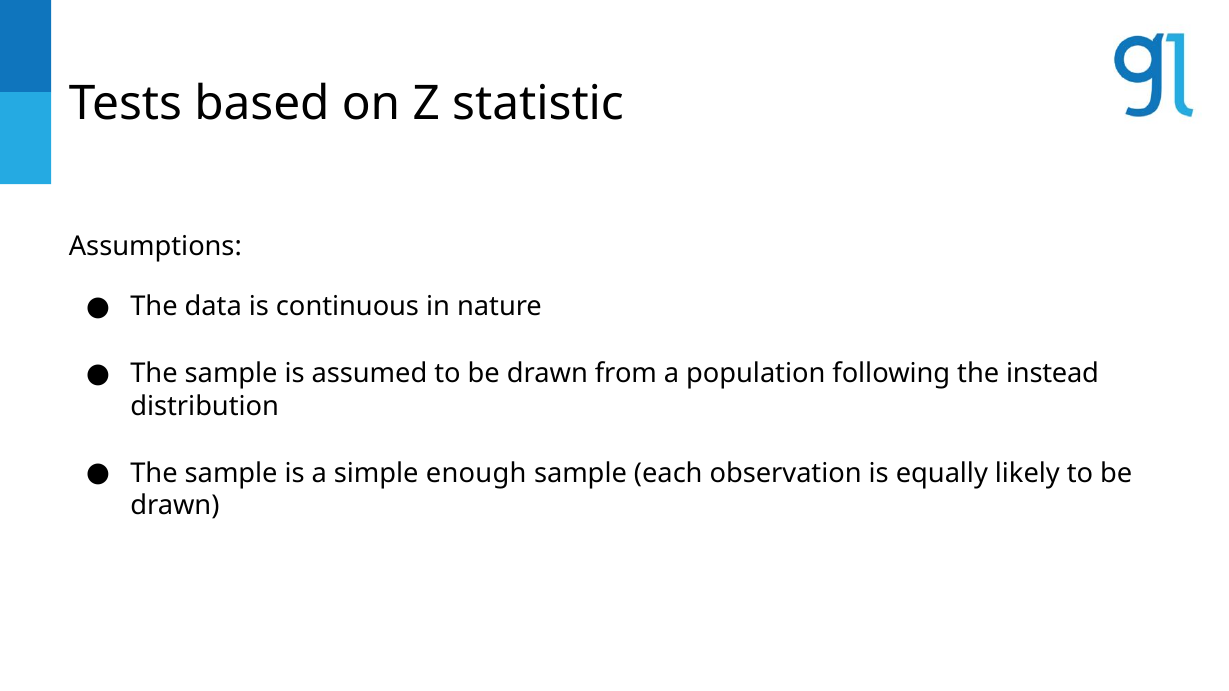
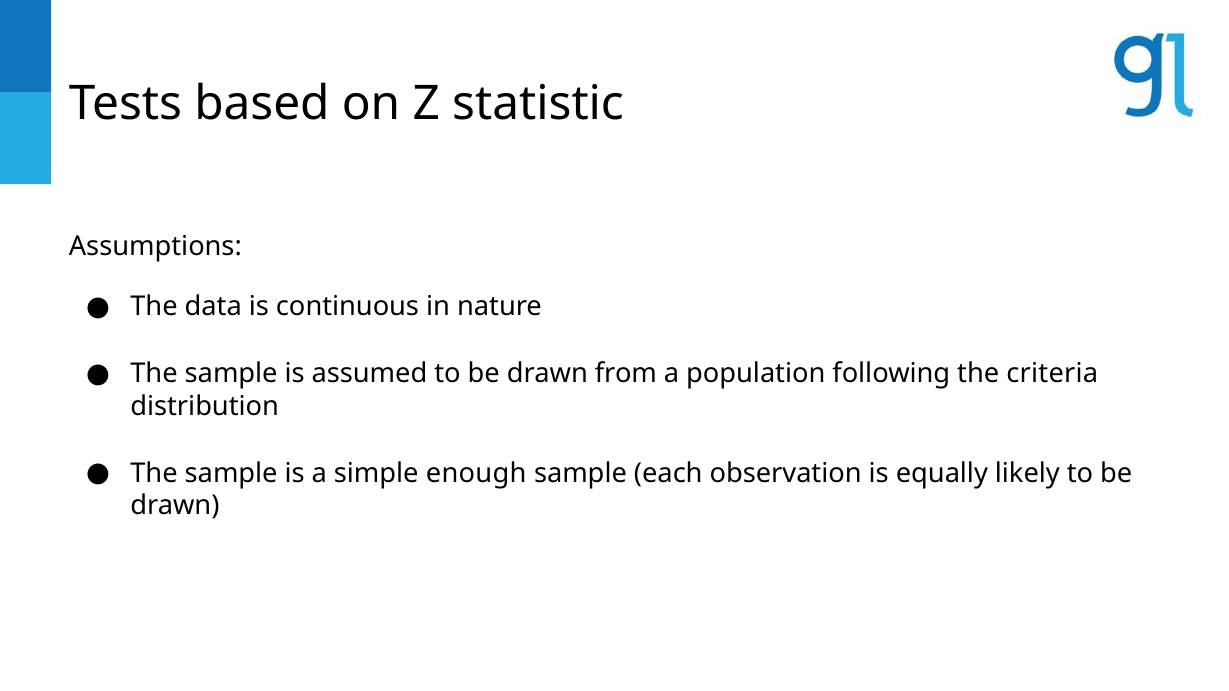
instead: instead -> criteria (1052, 374)
